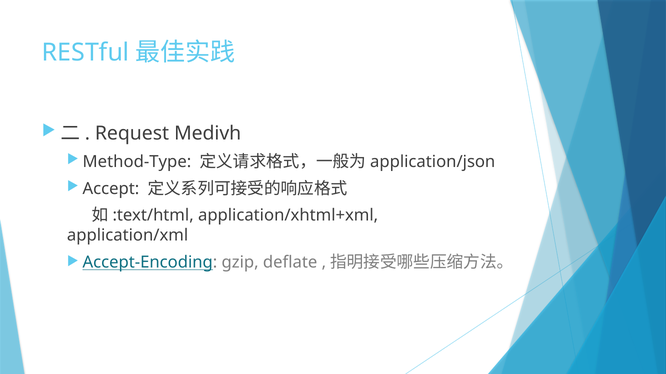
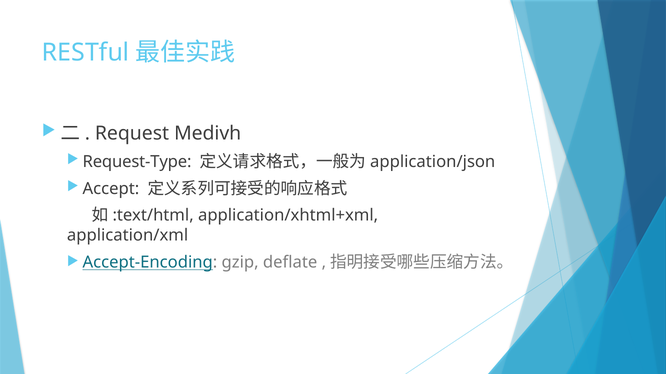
Method-Type: Method-Type -> Request-Type (137, 162)
